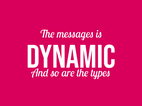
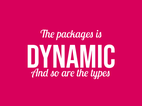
messages: messages -> packages (75, 34)
